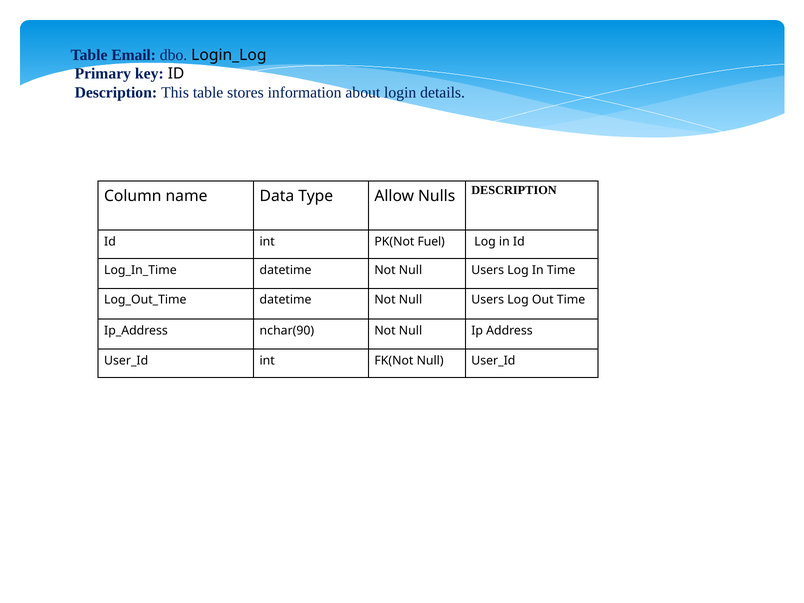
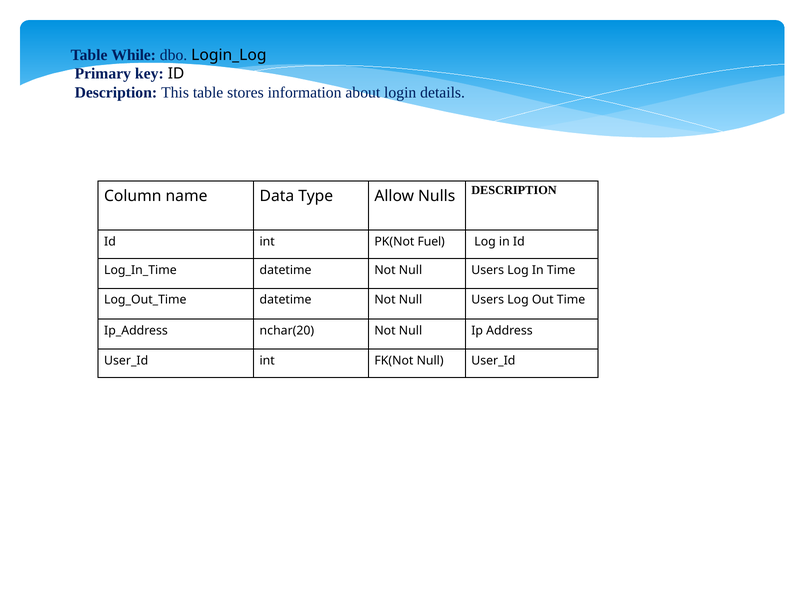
Email: Email -> While (134, 55)
nchar(90: nchar(90 -> nchar(20 (287, 331)
